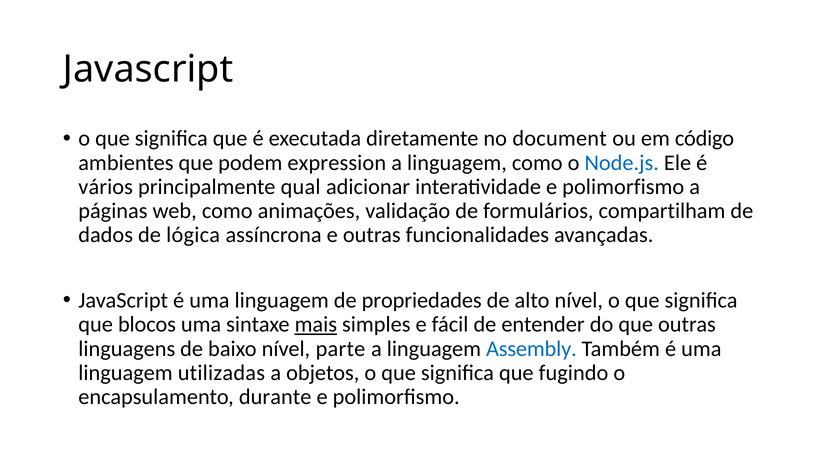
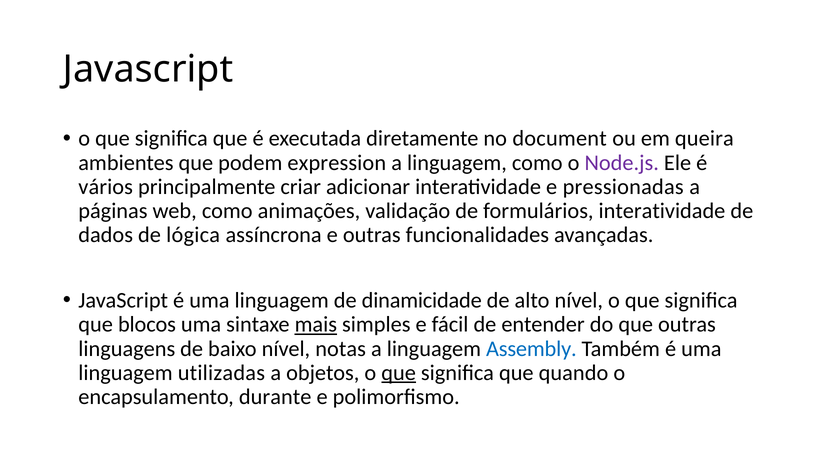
código: código -> queira (704, 139)
Node.js colour: blue -> purple (622, 163)
qual: qual -> criar (301, 187)
interatividade e polimorfismo: polimorfismo -> pressionadas (623, 187)
formulários compartilham: compartilham -> interatividade (662, 211)
propriedades: propriedades -> dinamicidade (422, 300)
parte: parte -> notas (341, 349)
que underline: none -> present (399, 373)
fugindo: fugindo -> quando (574, 373)
